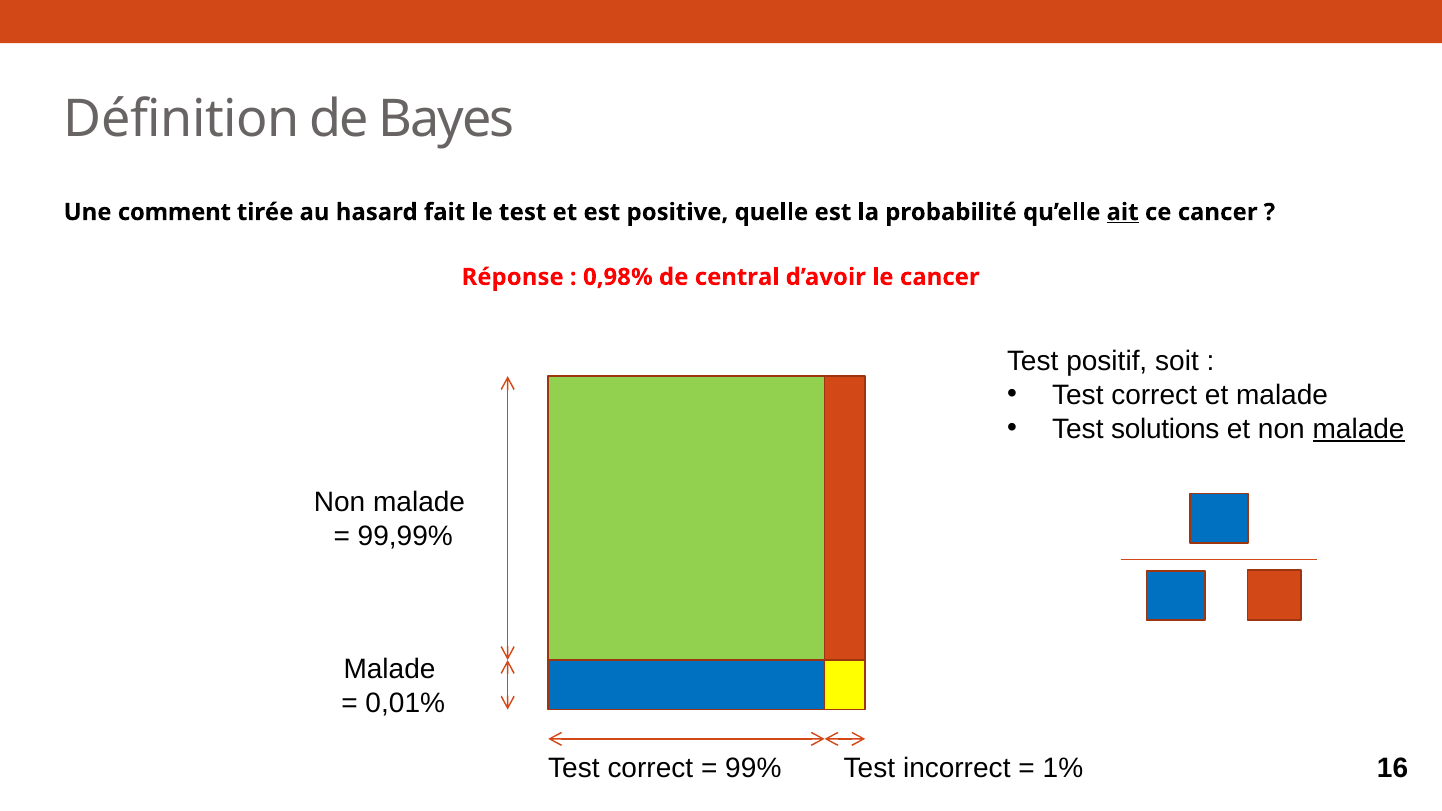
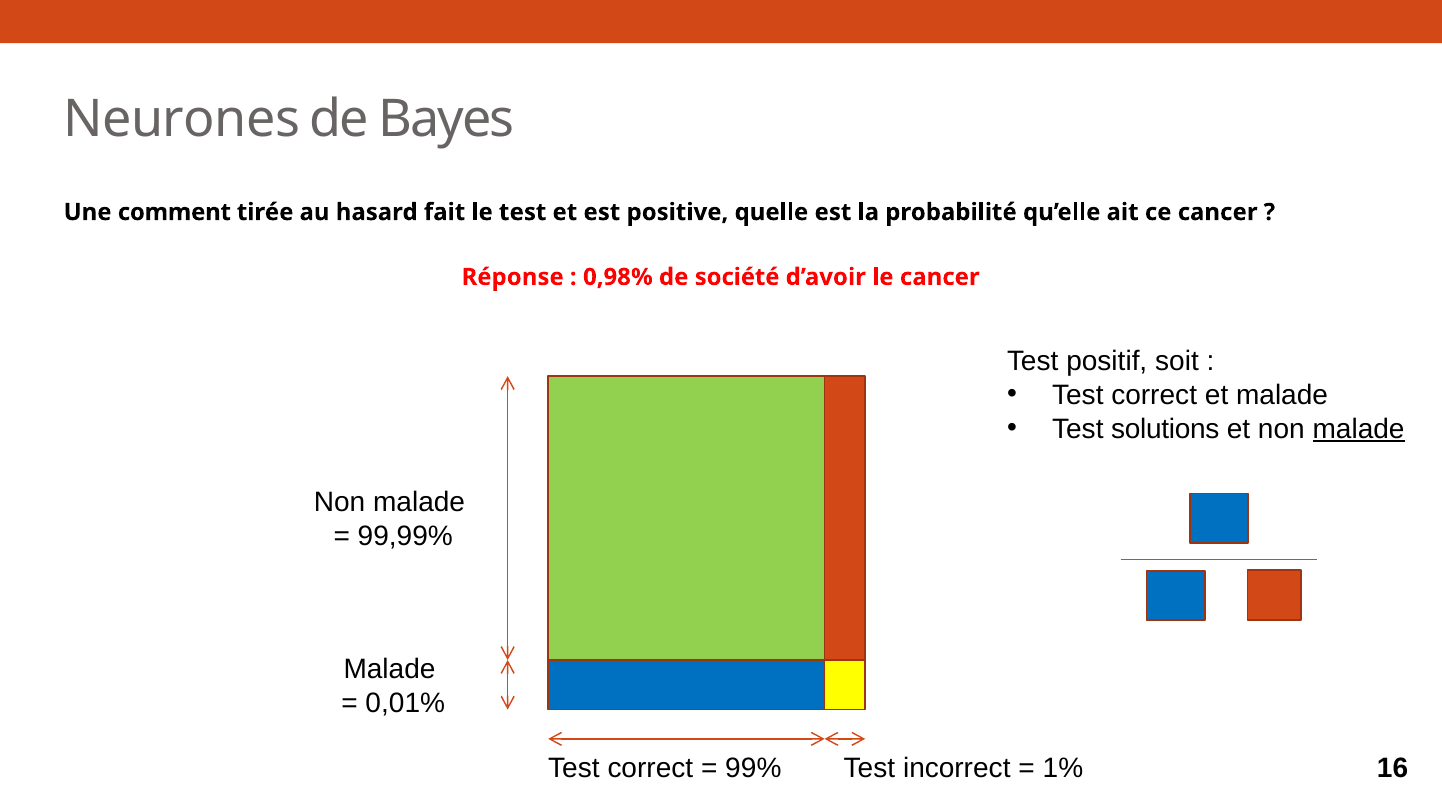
Définition: Définition -> Neurones (182, 119)
ait underline: present -> none (1123, 212)
central: central -> société (737, 277)
